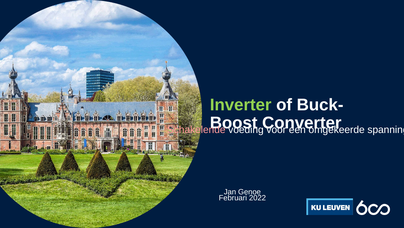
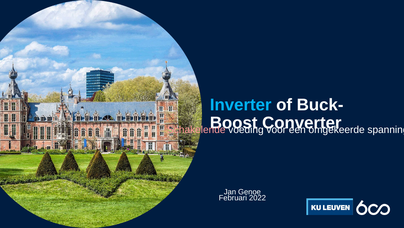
Inverter colour: light green -> light blue (241, 104)
